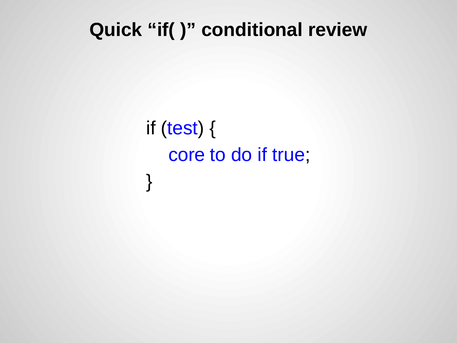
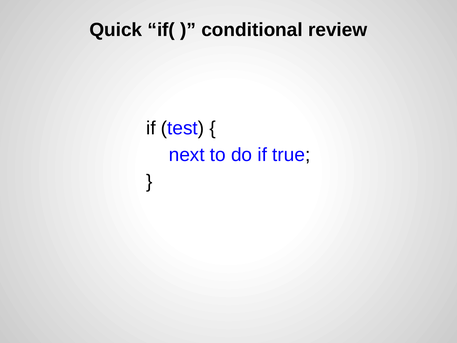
core: core -> next (187, 155)
